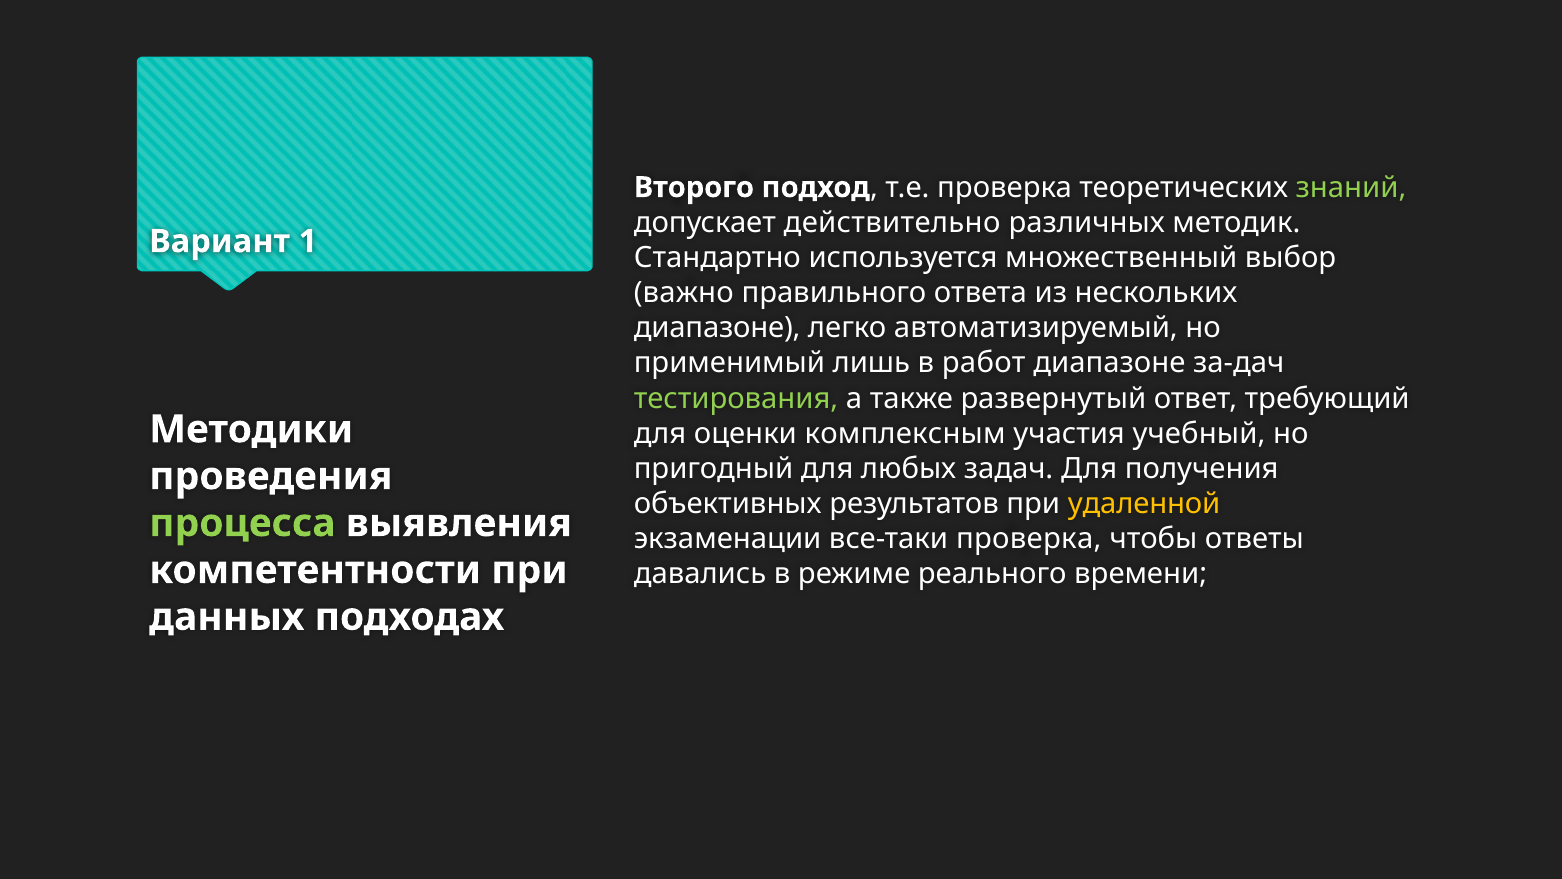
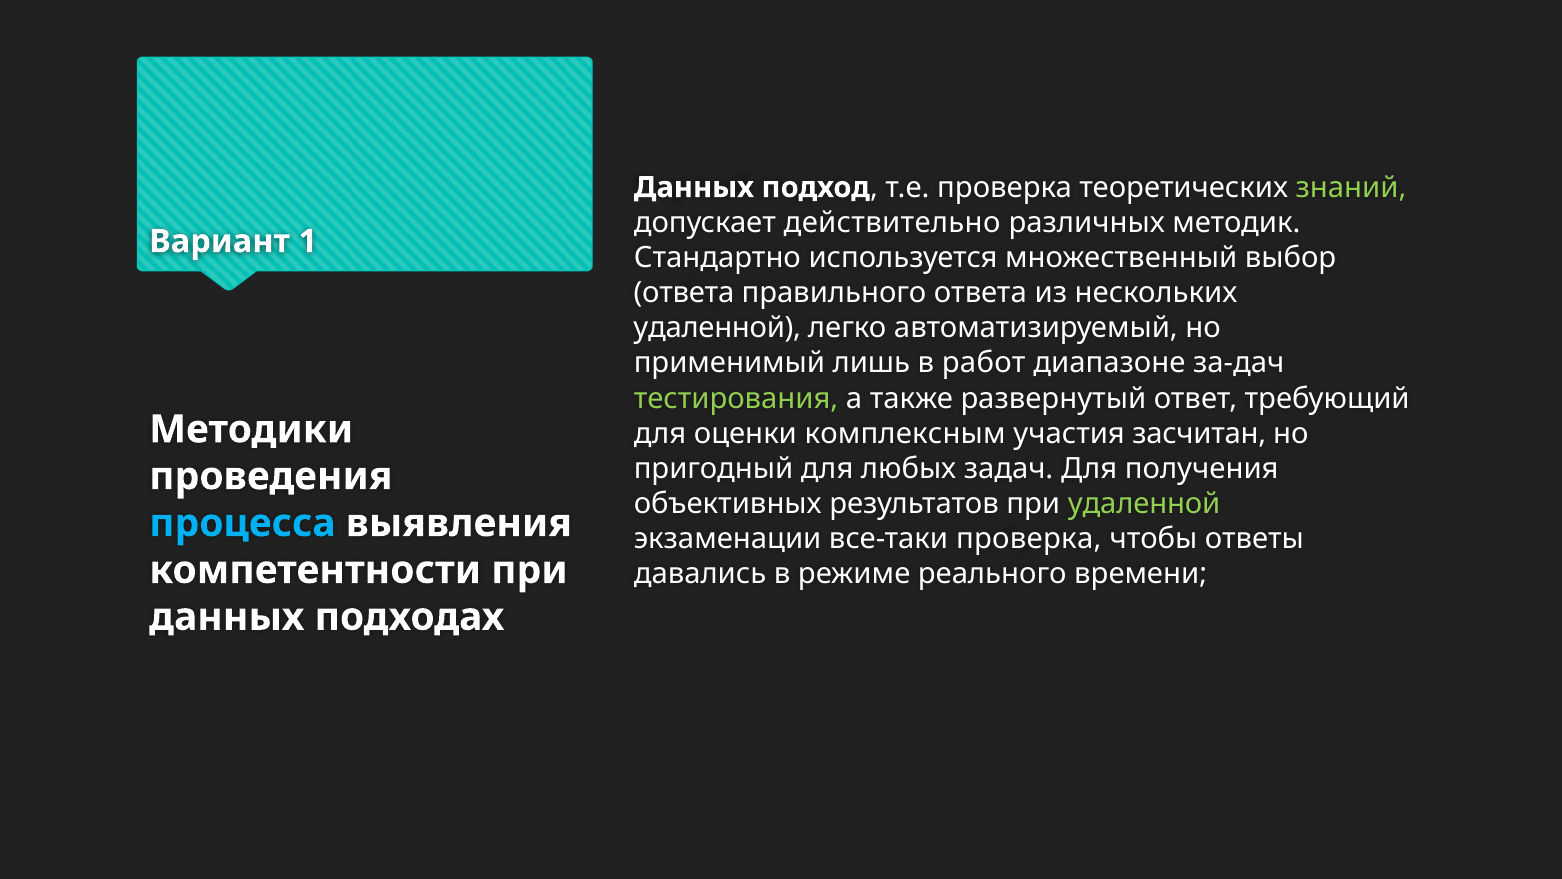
Второго: Второго -> Данных (694, 187)
важно: важно -> ответа (684, 293)
диапазоне: диапазоне -> удаленной (717, 328)
учебный: учебный -> засчитан (1199, 433)
удаленной colour: yellow -> light green (1144, 504)
процесса colour: light green -> light blue (242, 523)
